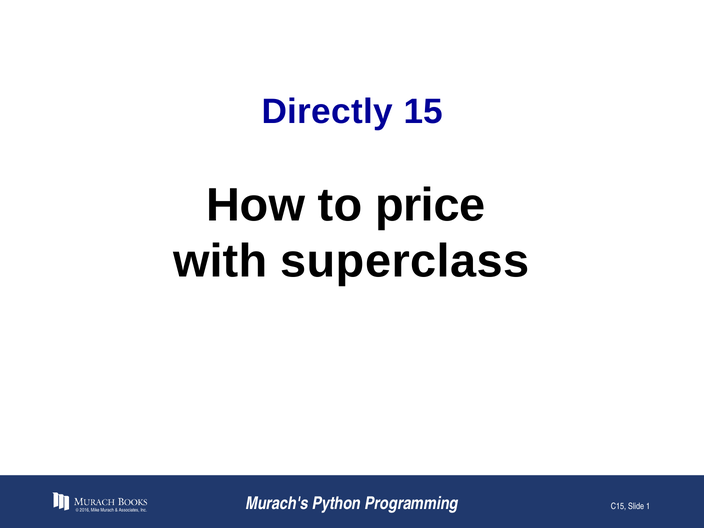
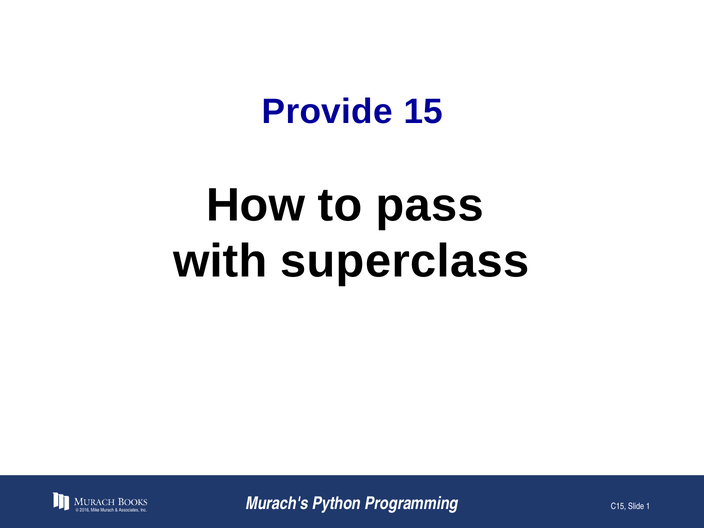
Directly: Directly -> Provide (327, 112)
price: price -> pass (430, 205)
